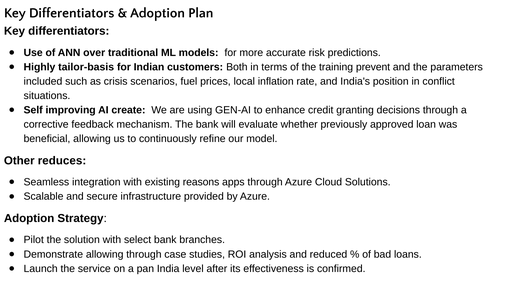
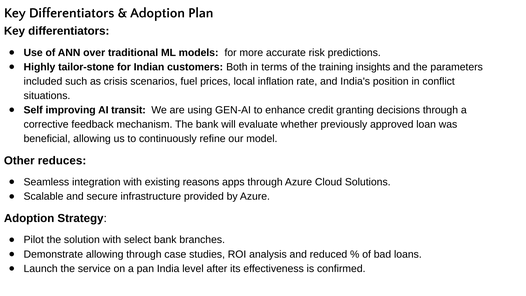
tailor-basis: tailor-basis -> tailor-stone (86, 67)
prevent: prevent -> insights (373, 67)
create: create -> transit (129, 110)
